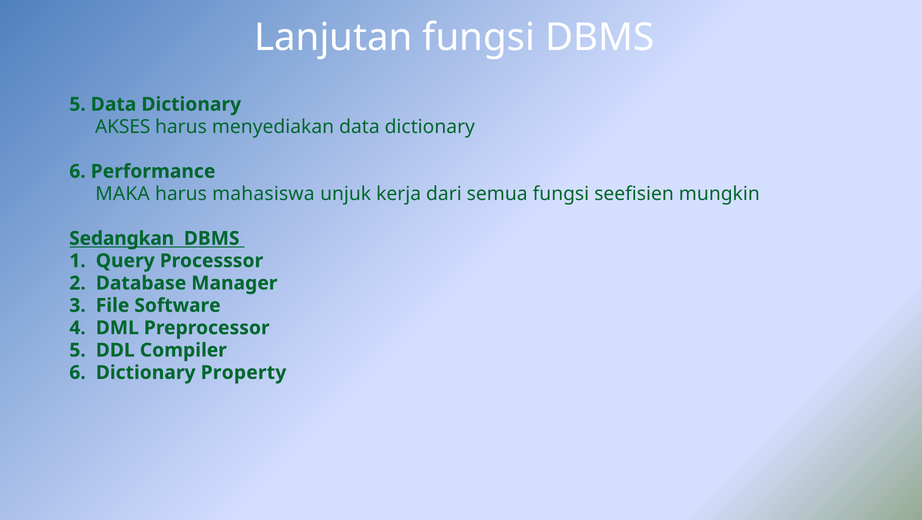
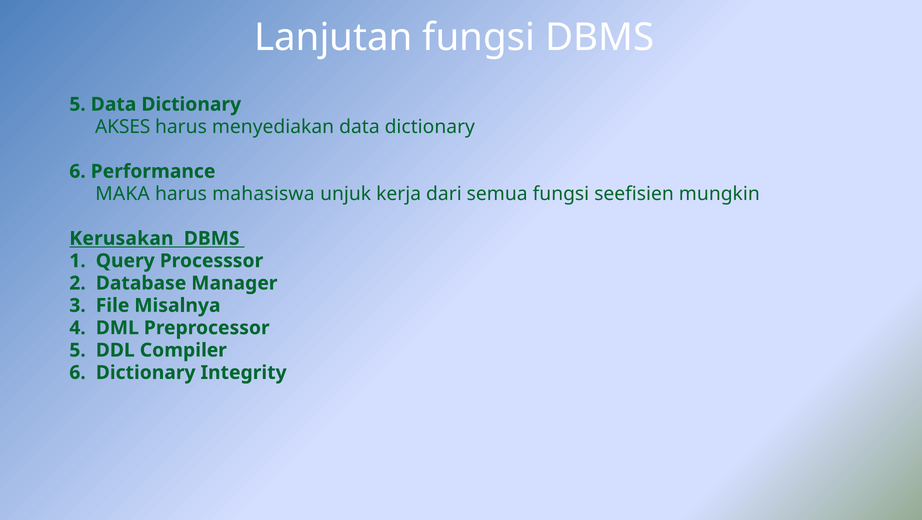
Sedangkan: Sedangkan -> Kerusakan (121, 238)
Software: Software -> Misalnya (177, 305)
Property: Property -> Integrity (244, 373)
